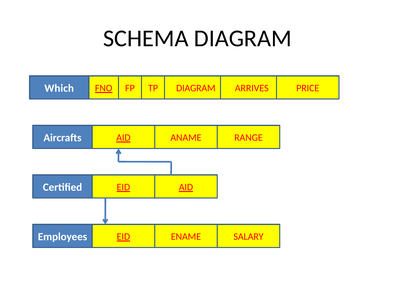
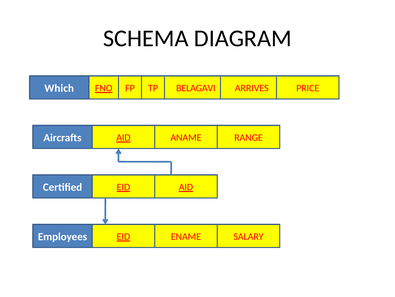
TP DIAGRAM: DIAGRAM -> BELAGAVI (196, 88)
